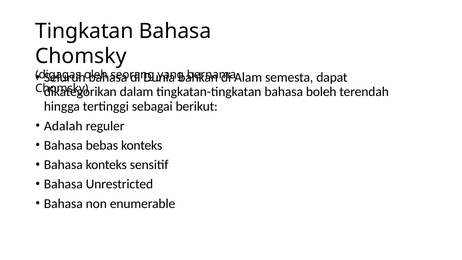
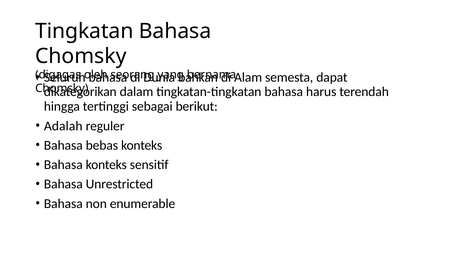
boleh: boleh -> harus (321, 92)
